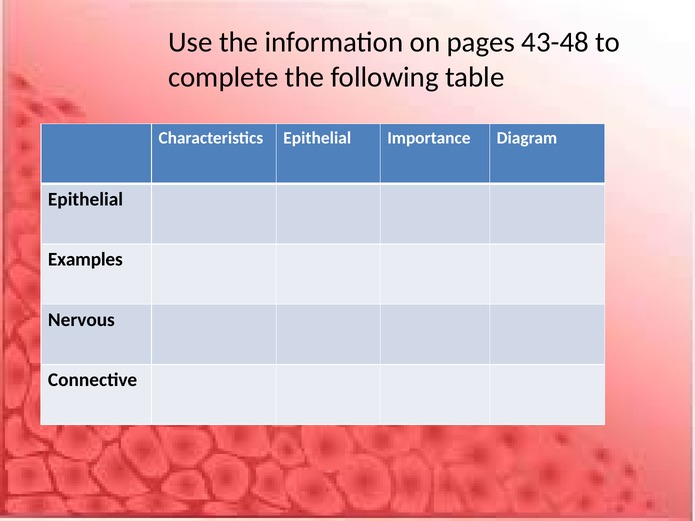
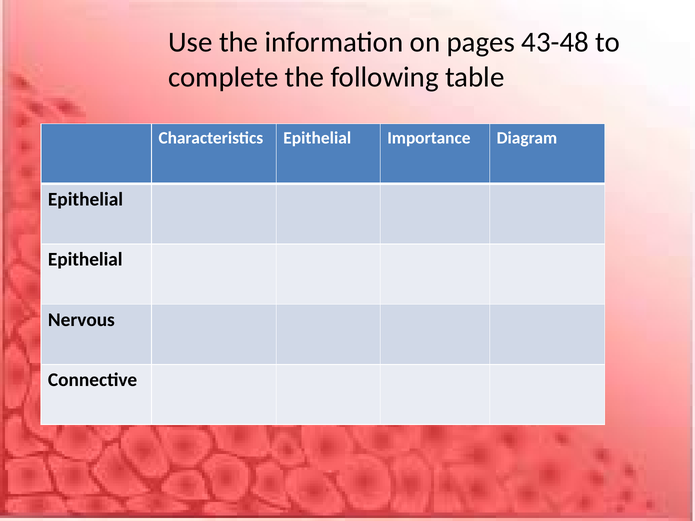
Examples: Examples -> Epithelial (85, 260)
